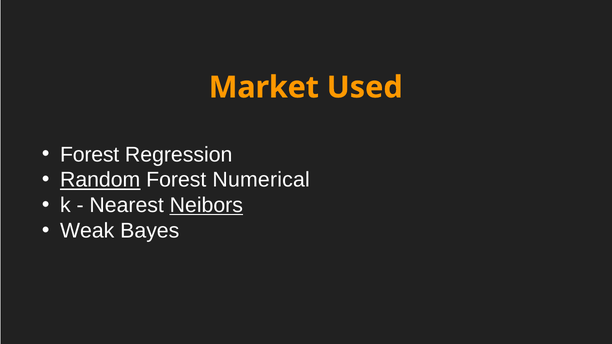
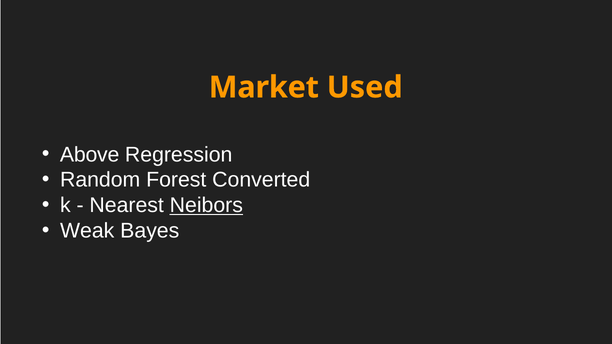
Forest: Forest -> Above (90, 155)
Random underline: present -> none (100, 180)
Numerical: Numerical -> Converted (261, 180)
